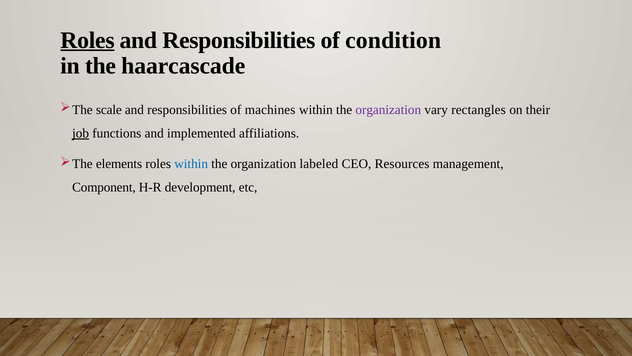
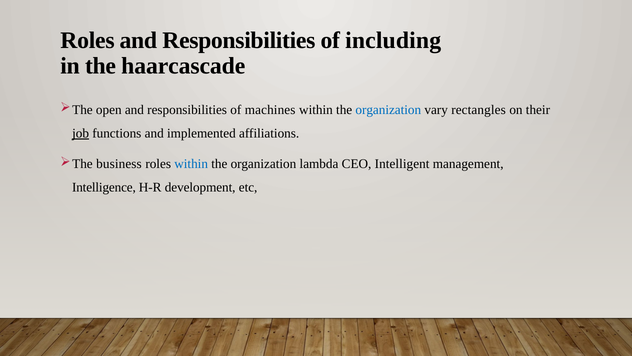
Roles underline: present -> none (87, 40)
condition: condition -> including (393, 40)
scale: scale -> open (109, 110)
organization colour: purple -> blue (388, 110)
elements: elements -> business (119, 164)
labeled: labeled -> lambda (319, 164)
Resources: Resources -> Intelligent (402, 164)
Component: Component -> Intelligence (104, 187)
